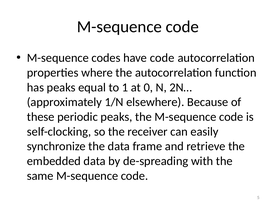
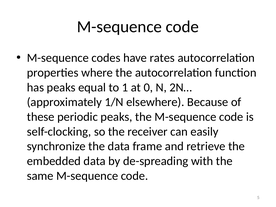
have code: code -> rates (162, 58)
